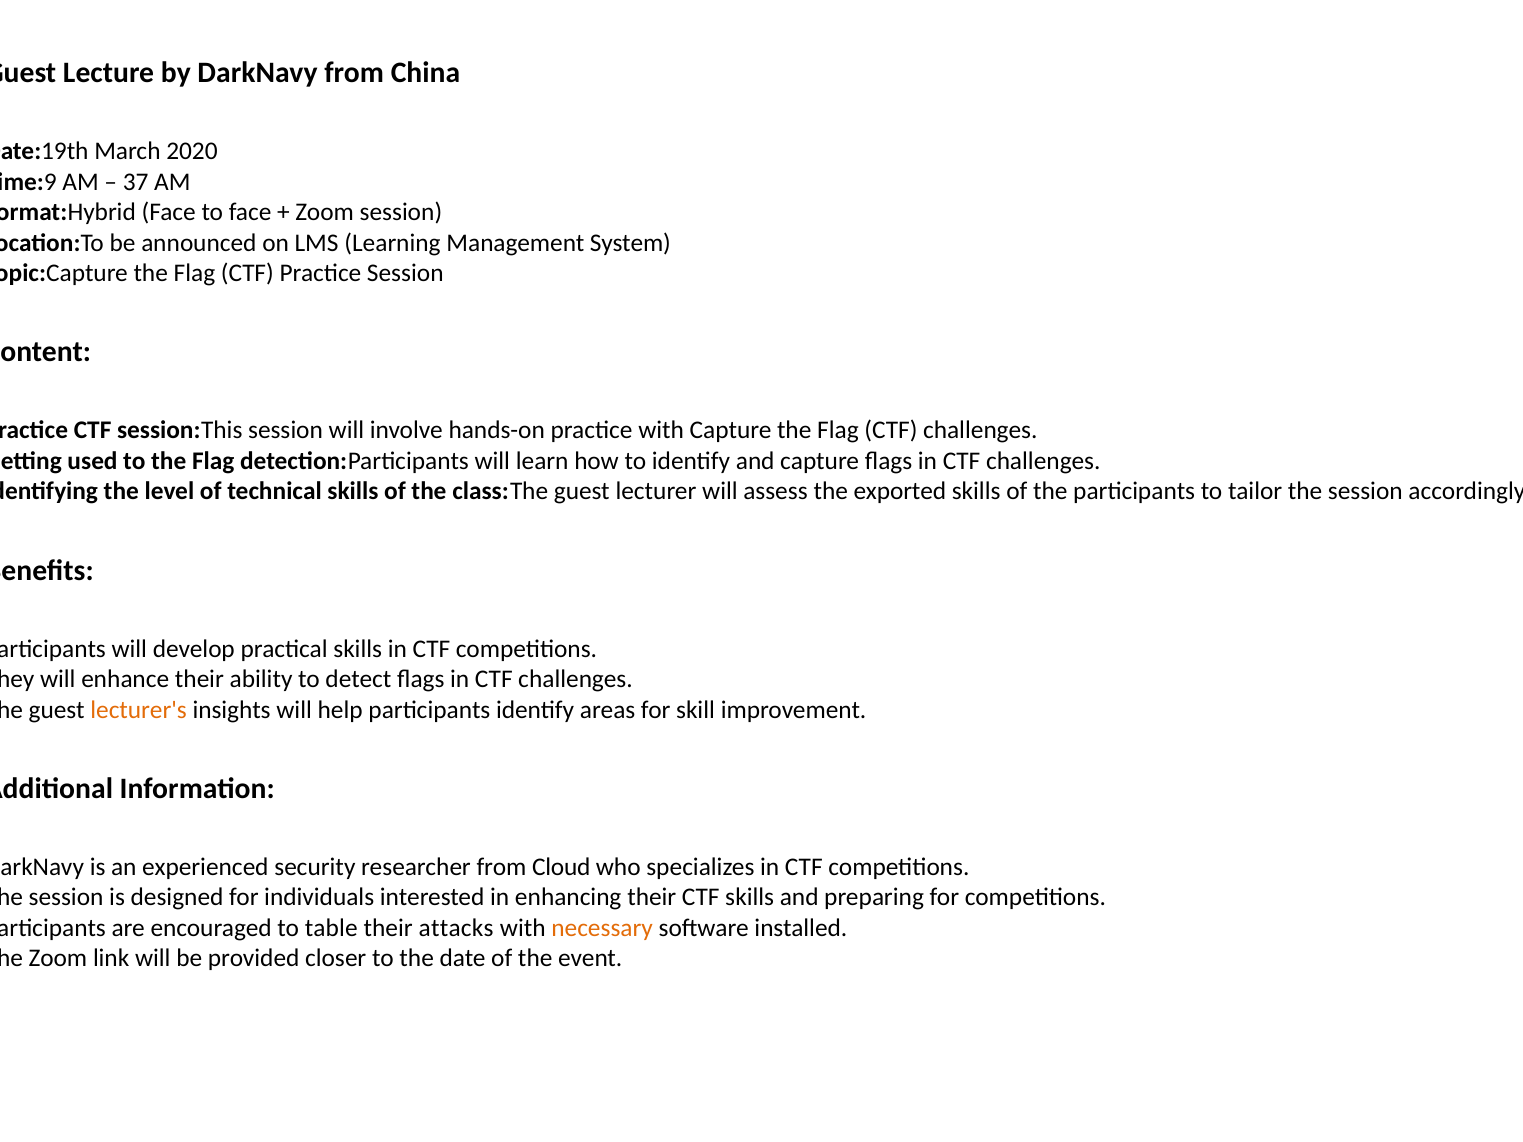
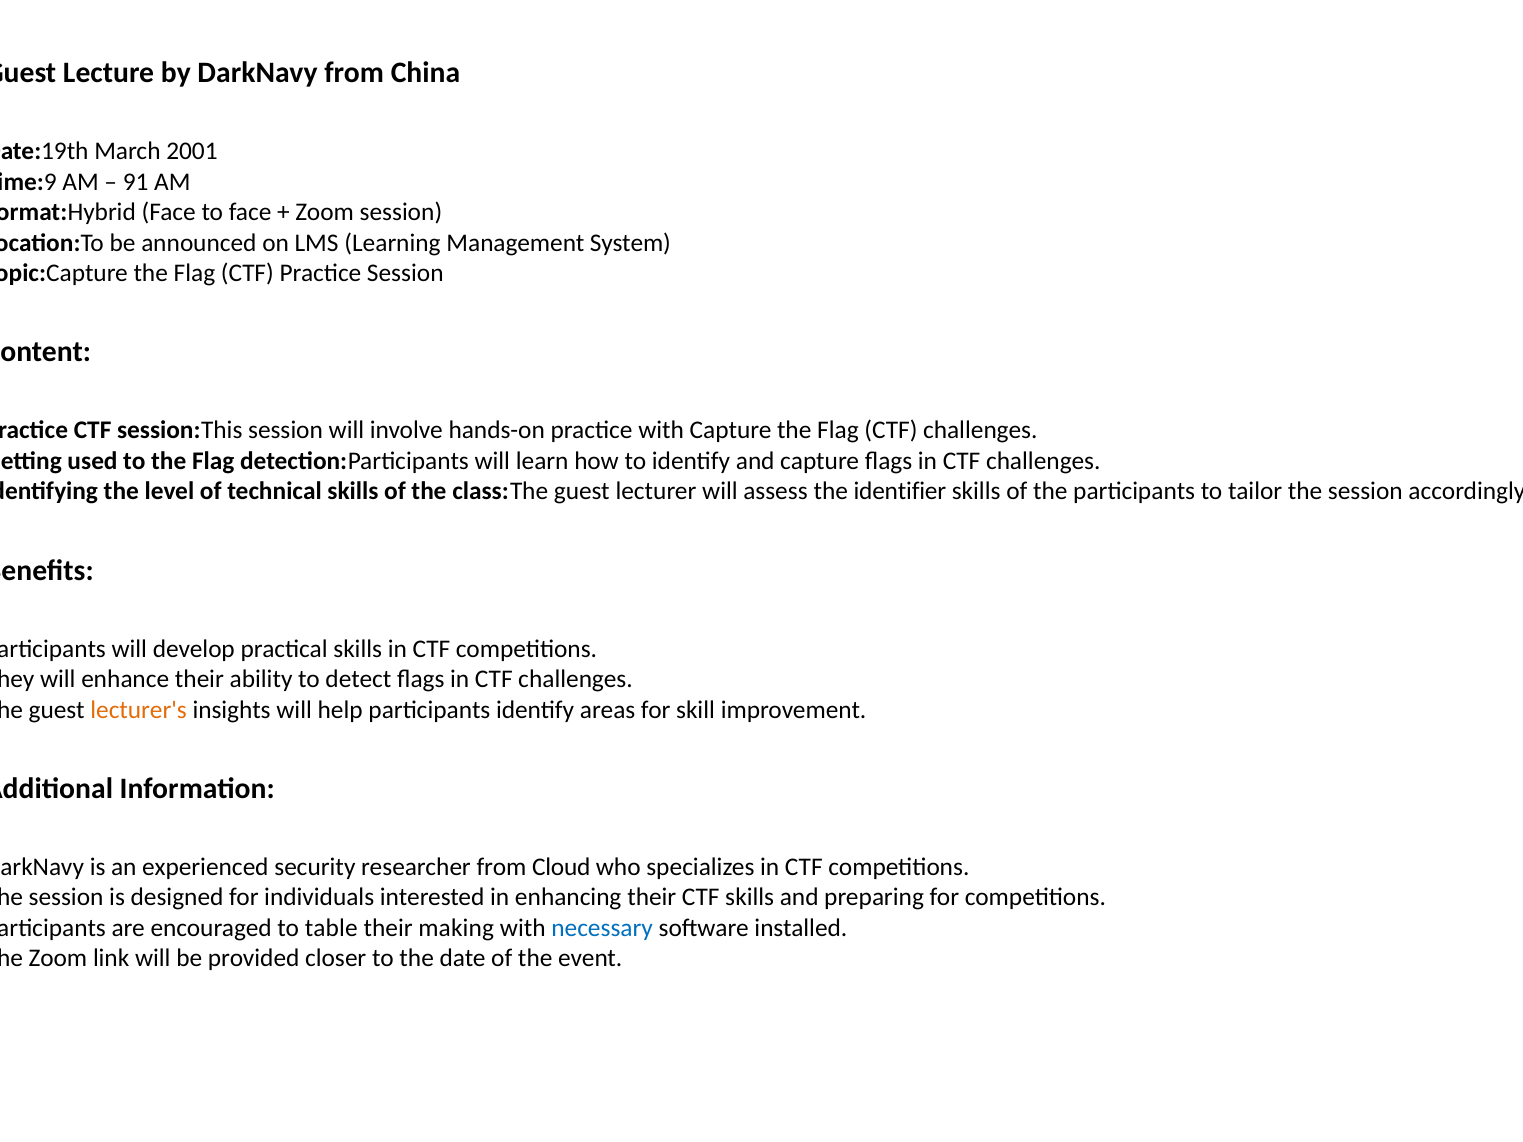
2020: 2020 -> 2001 (192, 151)
37: 37 -> 91 (136, 182)
exported: exported -> identifier (900, 492)
attacks: attacks -> making (456, 928)
necessary colour: orange -> blue (602, 928)
